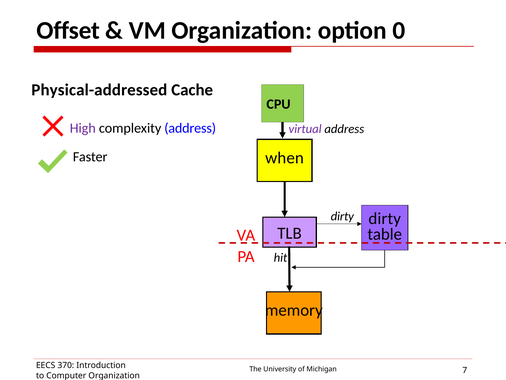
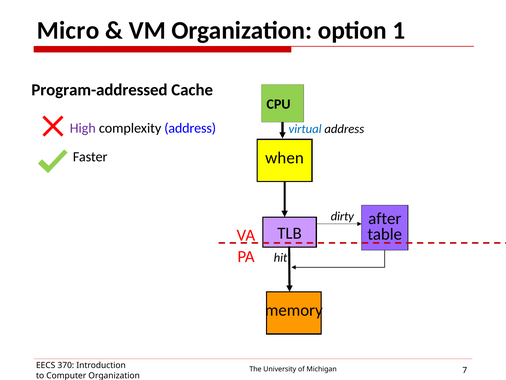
Offset: Offset -> Micro (68, 30)
0: 0 -> 1 (399, 30)
Physical-addressed: Physical-addressed -> Program-addressed (99, 90)
virtual colour: purple -> blue (305, 129)
dirty: dirty -> after (385, 218)
